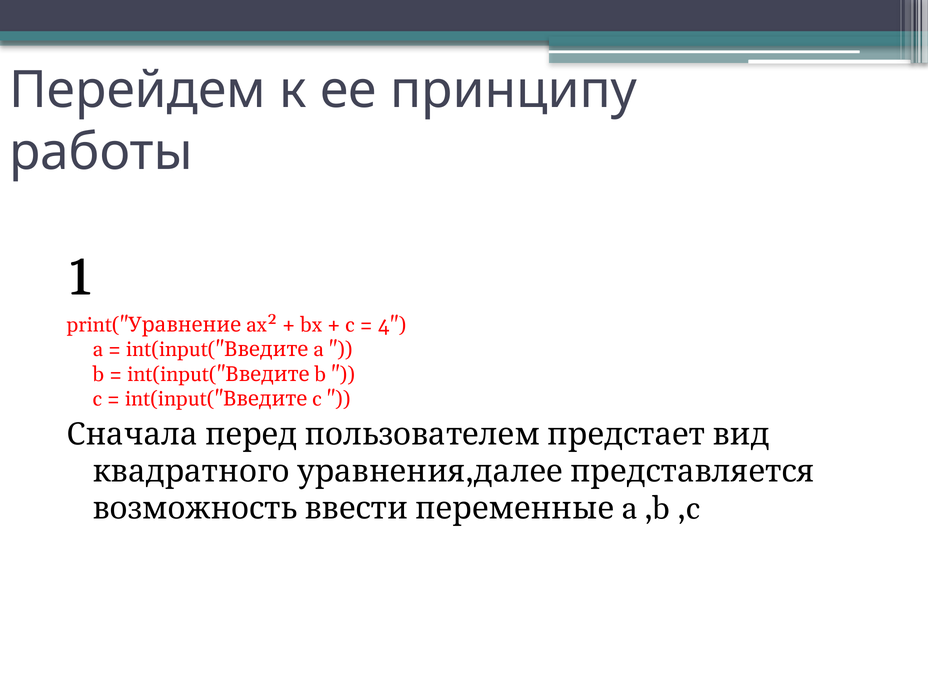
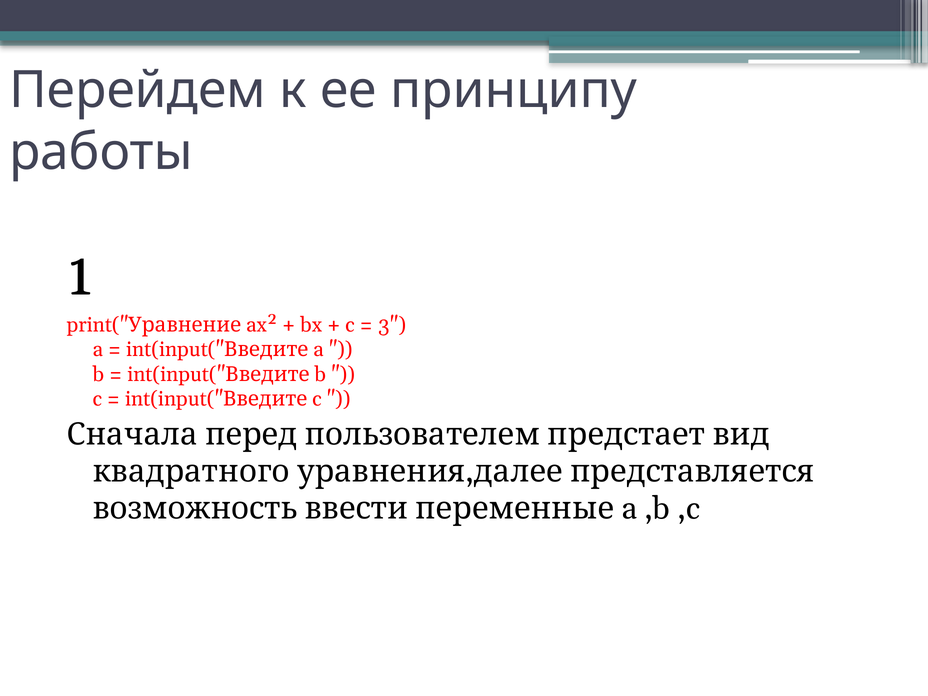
4: 4 -> 3 (392, 325)
